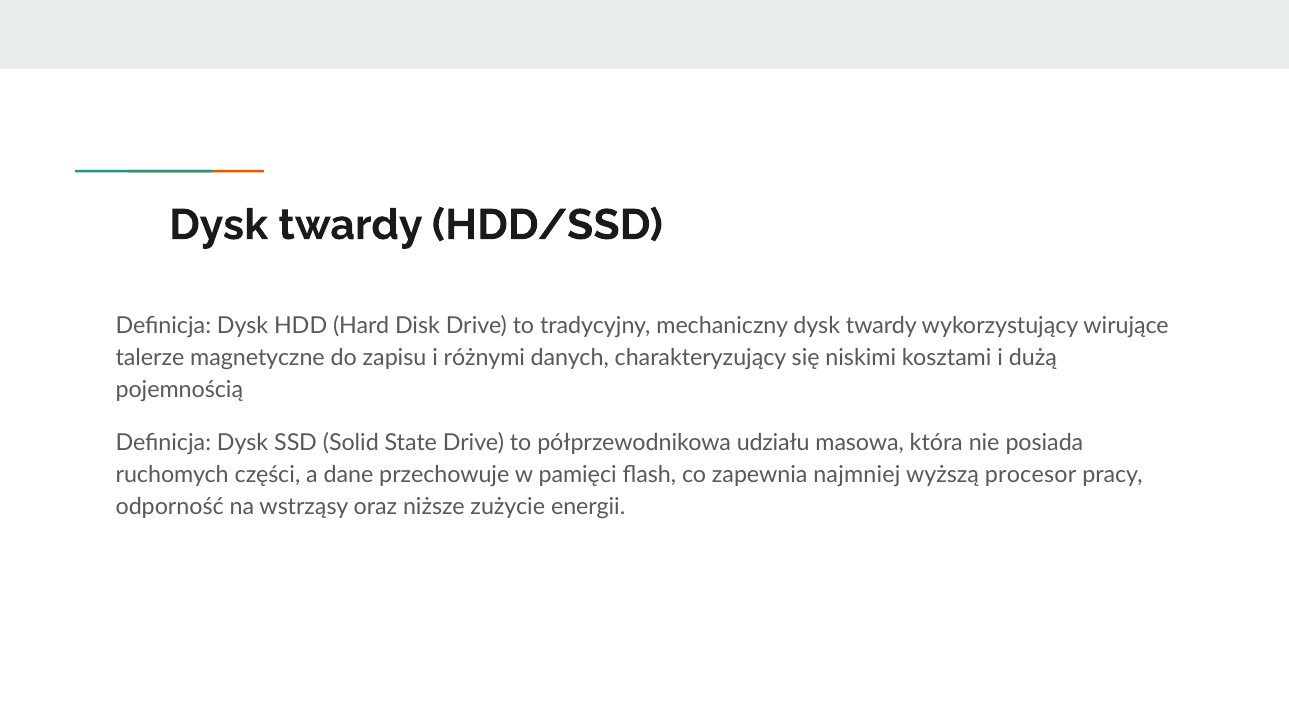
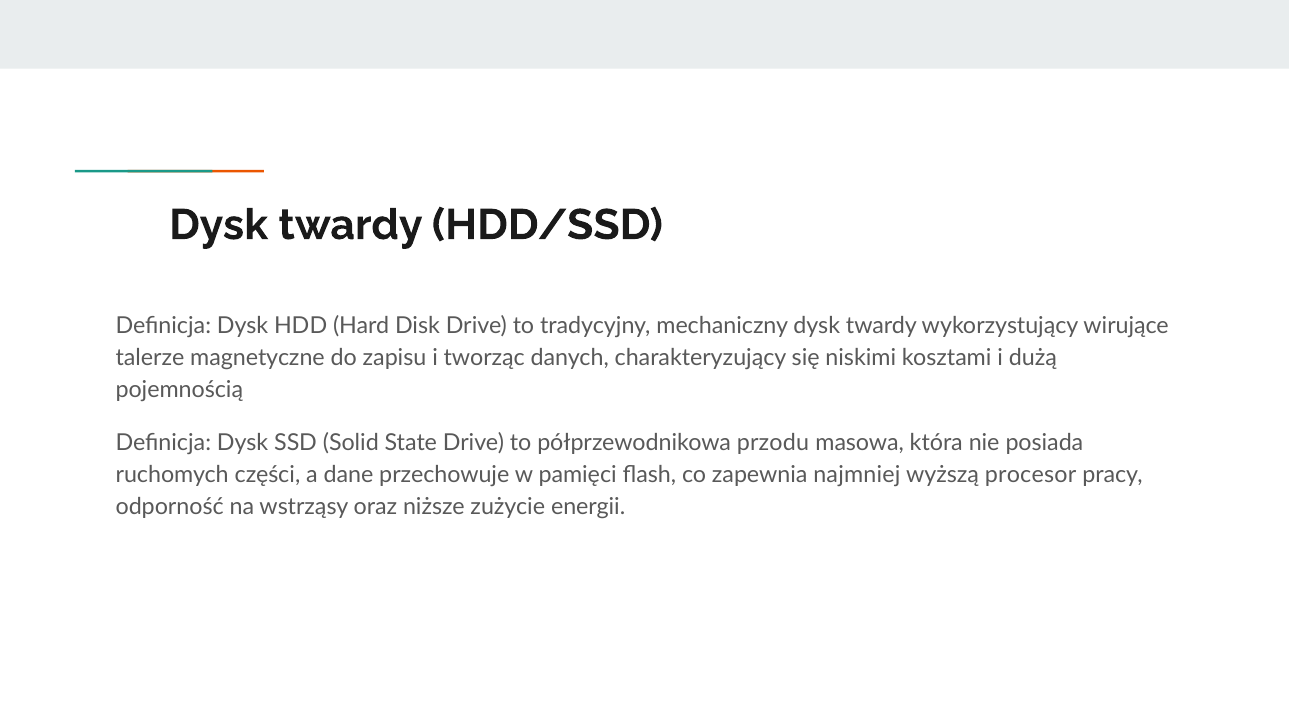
różnymi: różnymi -> tworząc (484, 357)
udziału: udziału -> przodu (773, 443)
